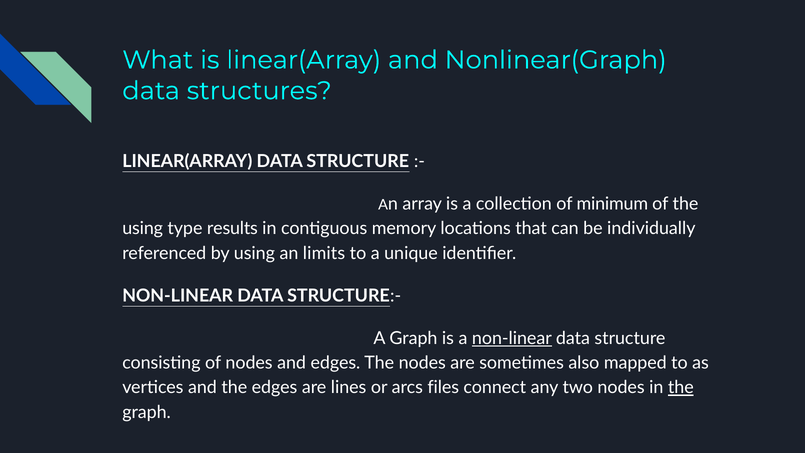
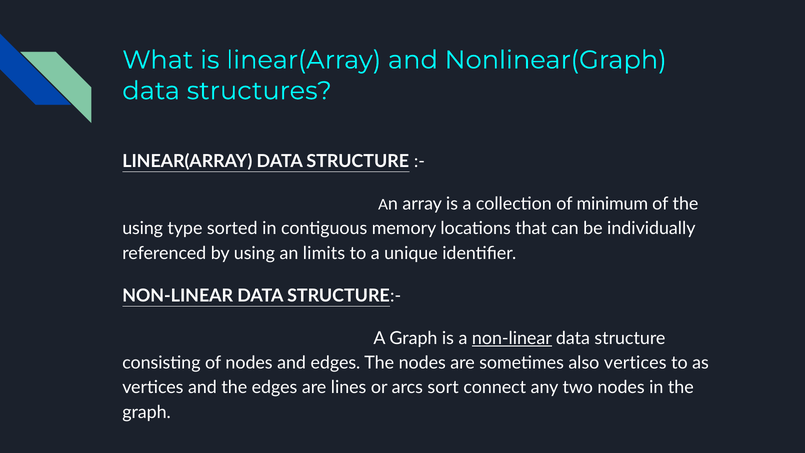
results: results -> sorted (232, 228)
also mapped: mapped -> vertices (635, 363)
files: files -> sort (443, 387)
the underline: present -> none (681, 387)
